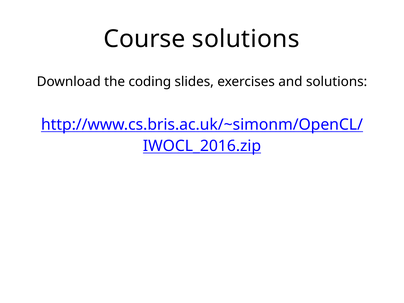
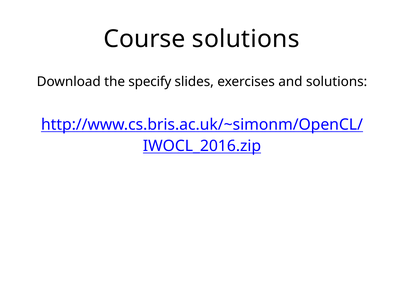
coding: coding -> specify (150, 82)
